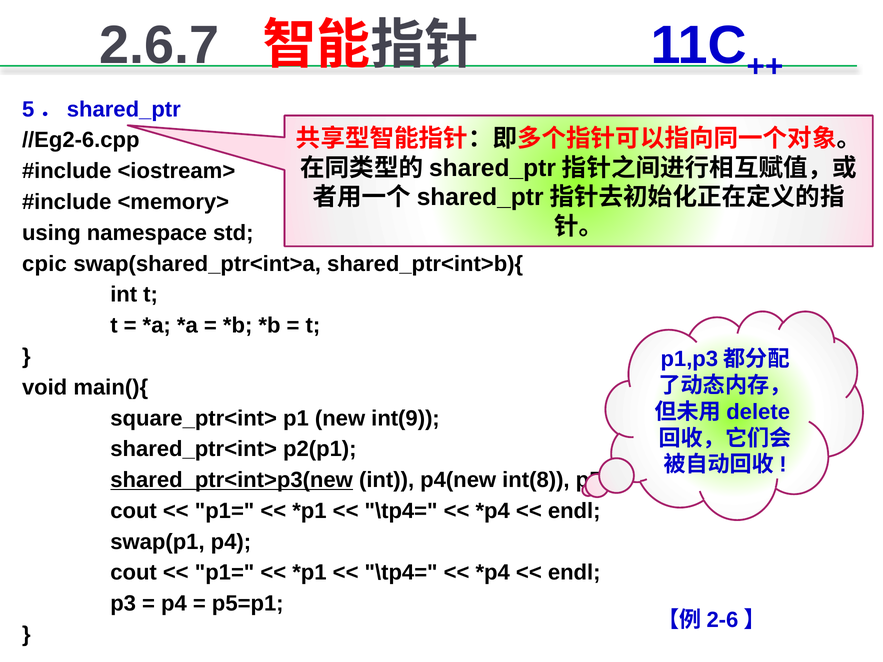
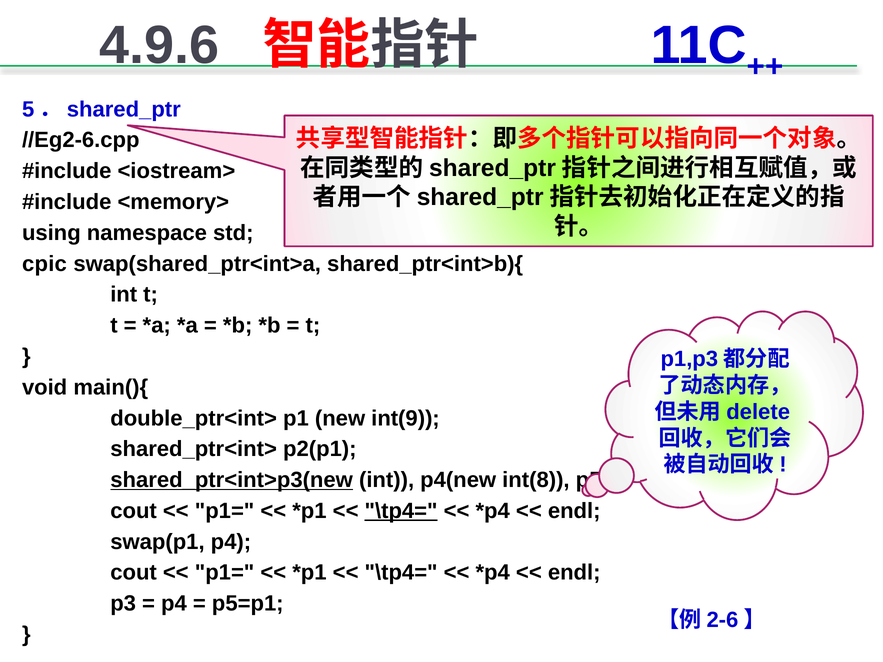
2.6.7: 2.6.7 -> 4.9.6 (159, 46)
square_ptr<int>: square_ptr<int> -> double_ptr<int> (194, 418)
\tp4= underline: none -> present (401, 511)
